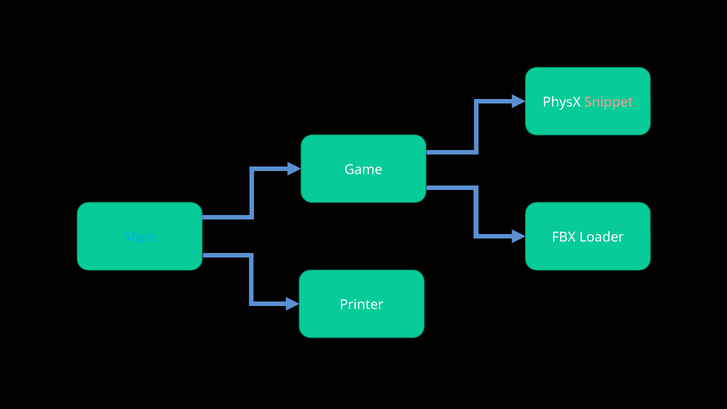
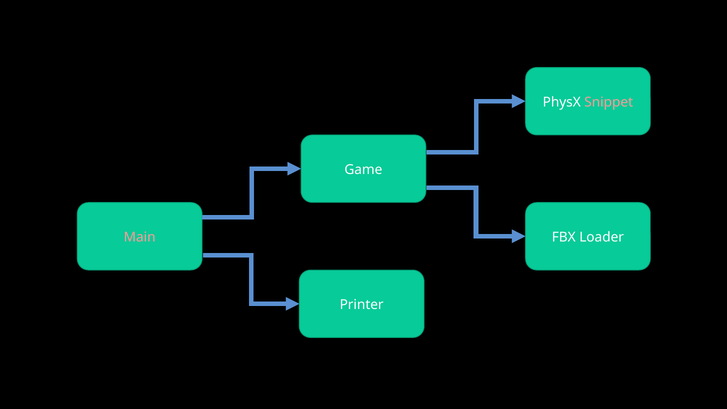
Main colour: light blue -> pink (140, 237)
